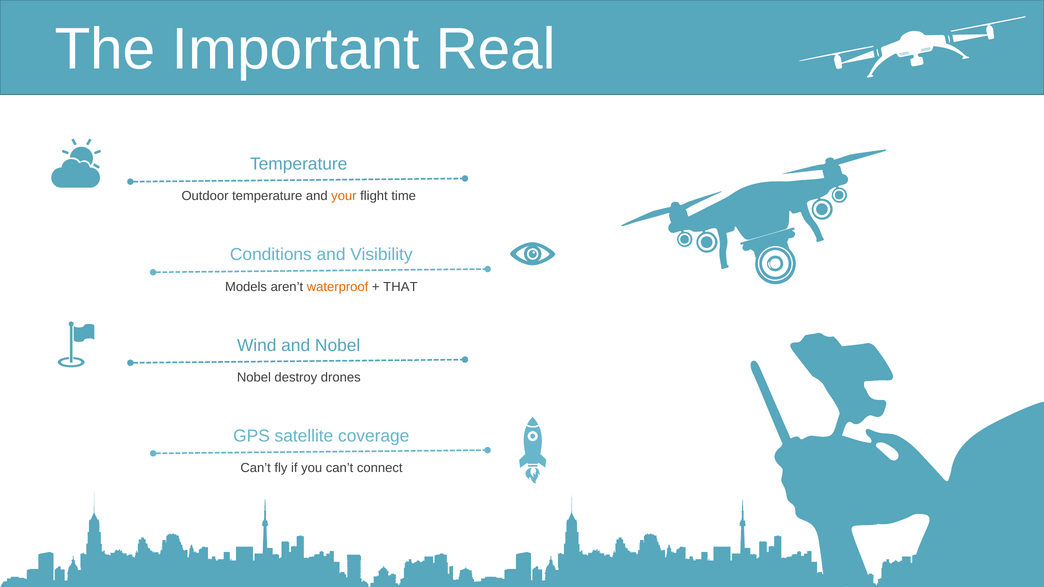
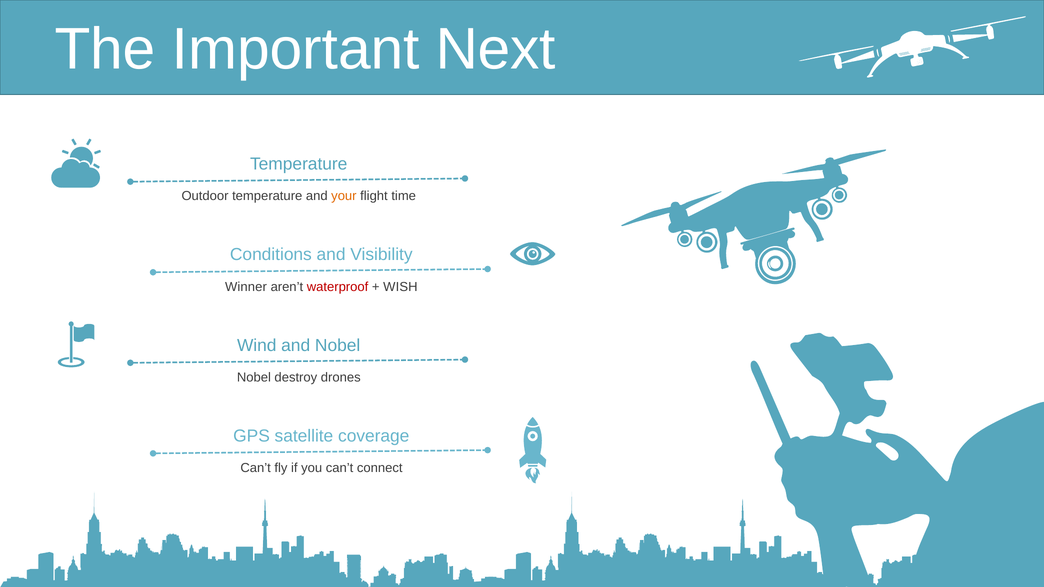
Real: Real -> Next (496, 49)
Models: Models -> Winner (246, 287)
waterproof colour: orange -> red (338, 287)
THAT: THAT -> WISH (400, 287)
